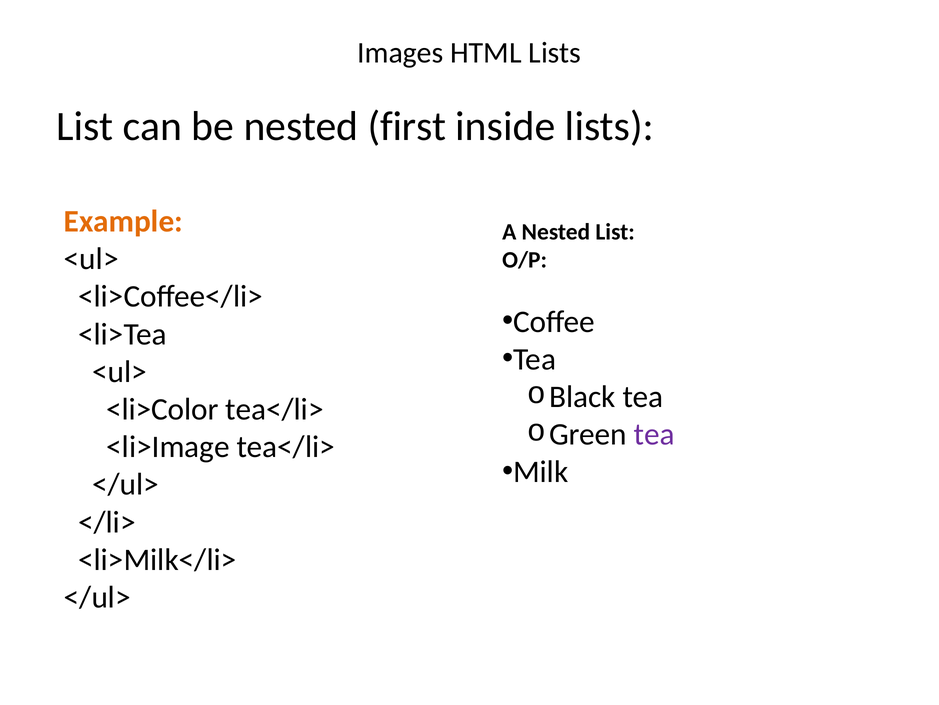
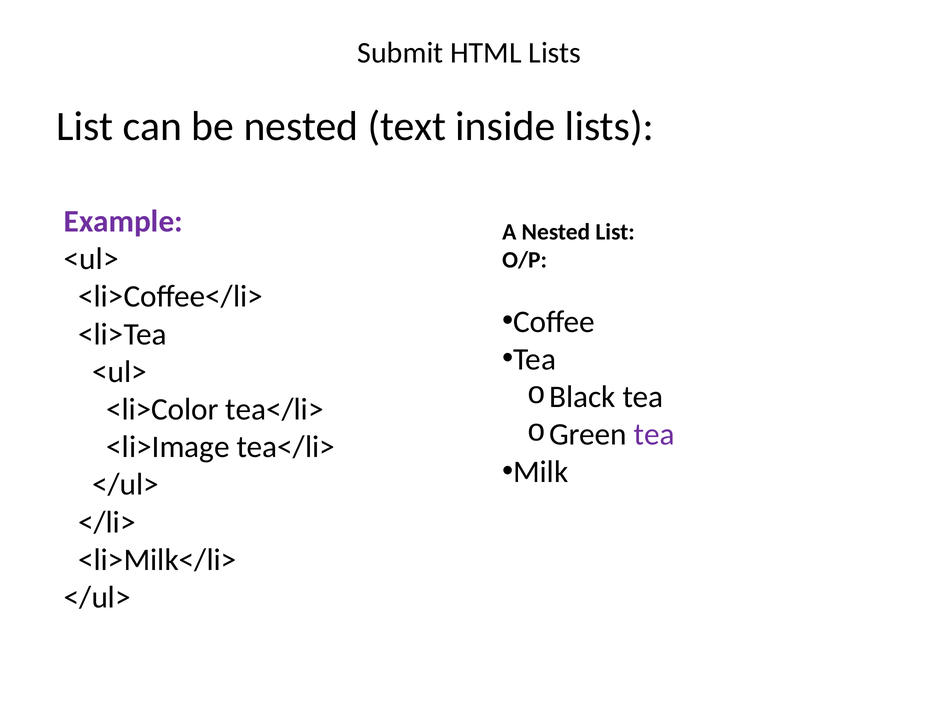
Images: Images -> Submit (400, 53)
first: first -> text (407, 127)
Example colour: orange -> purple (123, 221)
